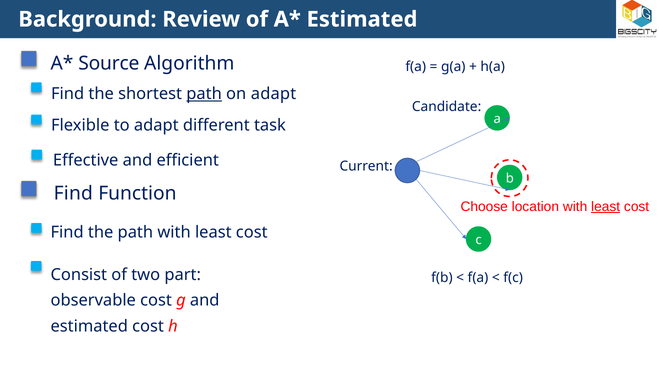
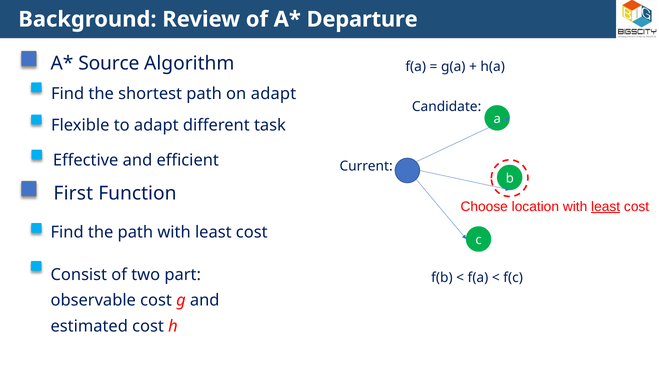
Estimated: Estimated -> Departure (362, 19)
path underline: present -> none (204, 94)
Find: Find -> First (73, 193)
